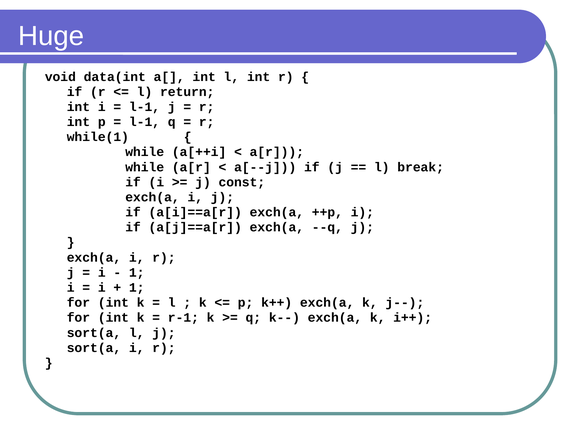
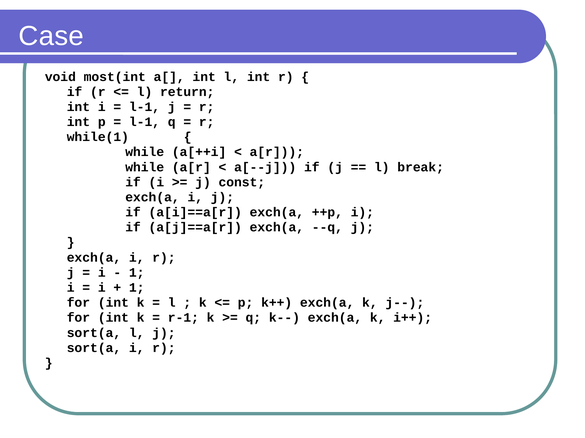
Huge: Huge -> Case (51, 36)
data(int: data(int -> most(int (115, 77)
